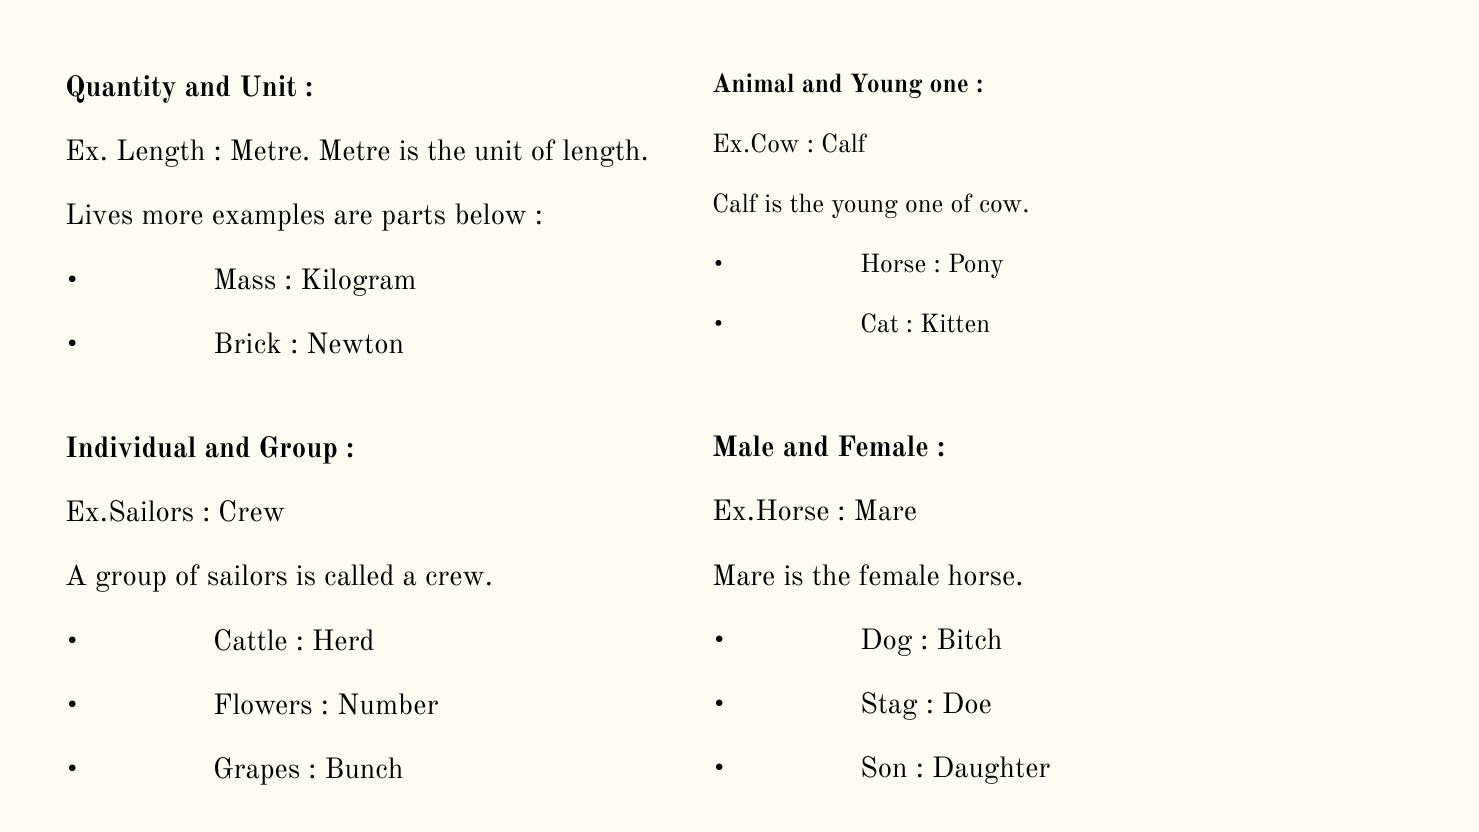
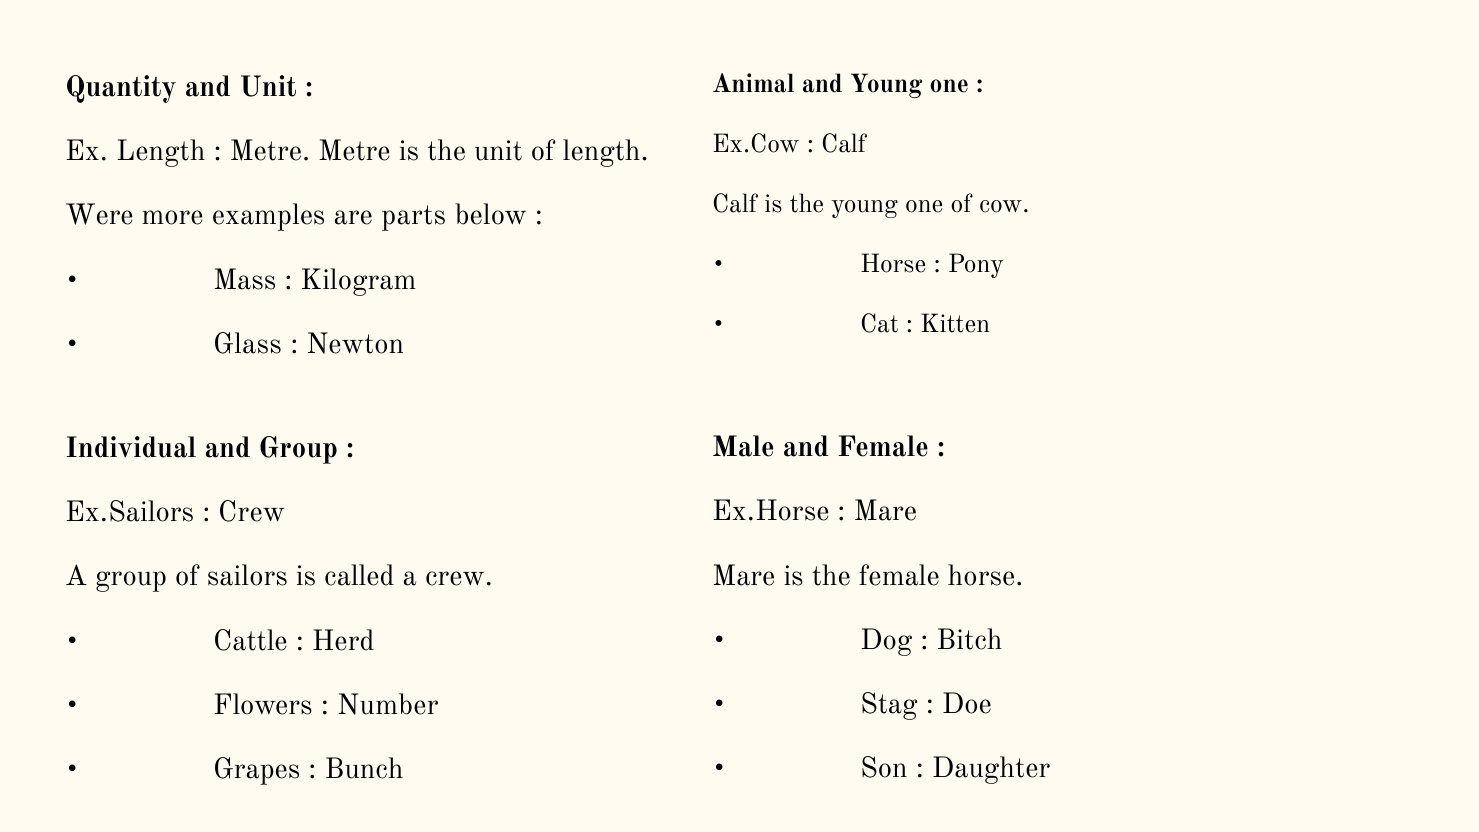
Lives: Lives -> Were (99, 215)
Brick: Brick -> Glass (248, 344)
